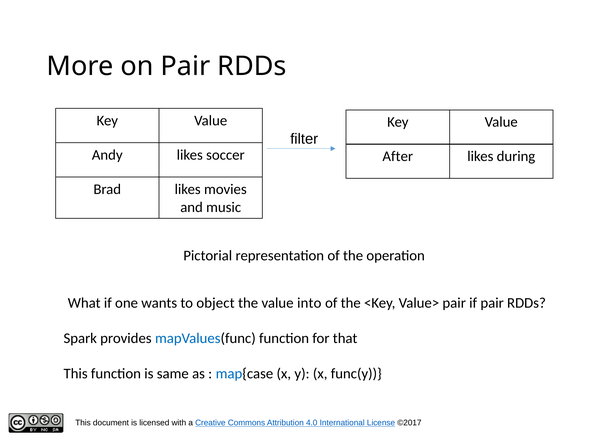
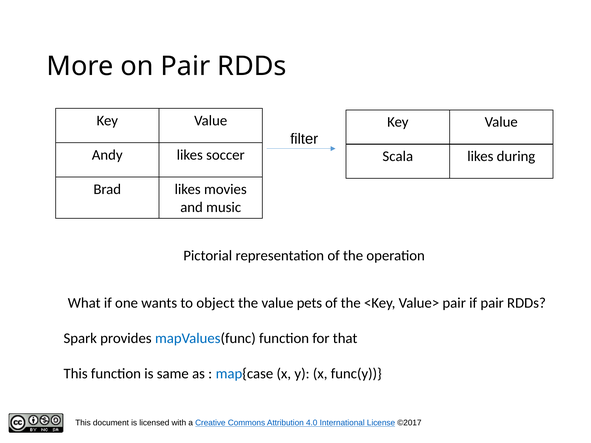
After: After -> Scala (398, 156)
into: into -> pets (309, 303)
